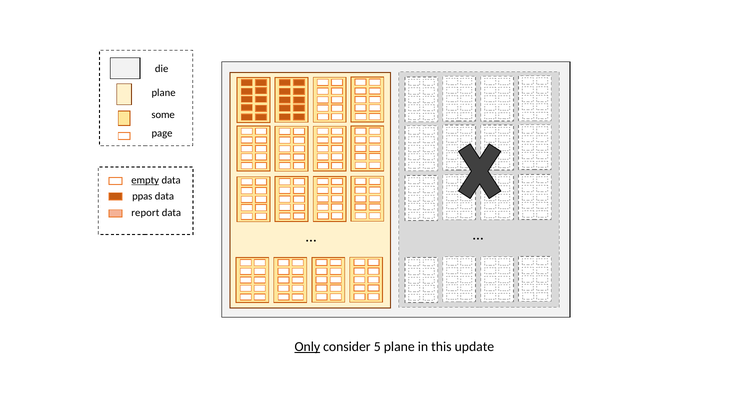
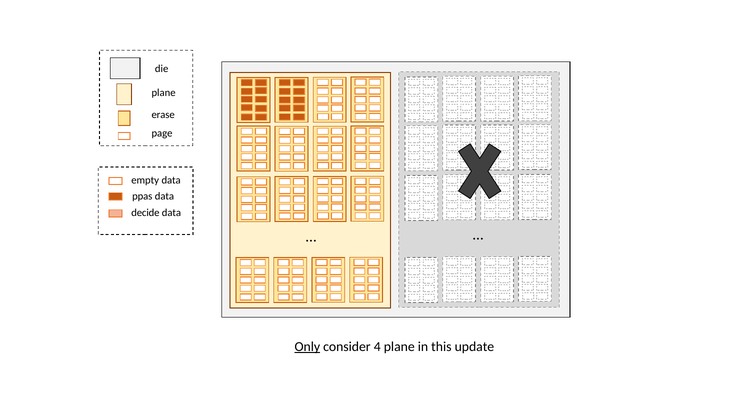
some: some -> erase (163, 115)
empty underline: present -> none (145, 180)
report: report -> decide (145, 213)
5: 5 -> 4 (377, 347)
